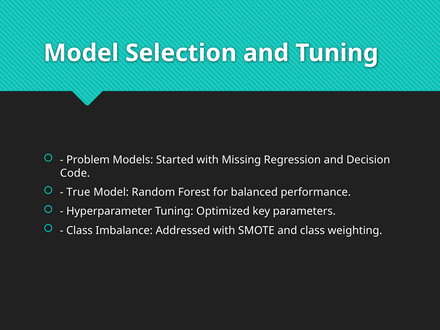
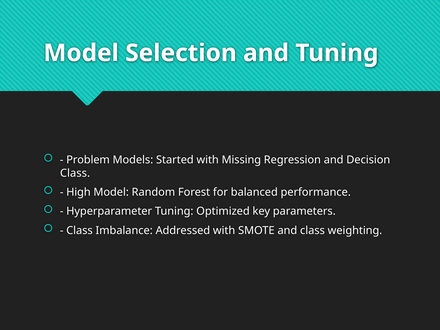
Code: Code -> Class (75, 173)
True: True -> High (78, 192)
